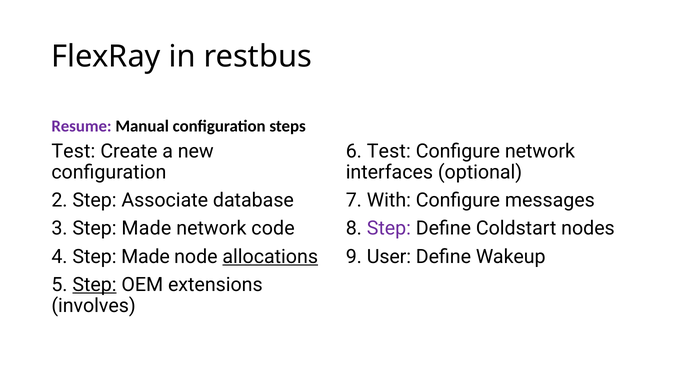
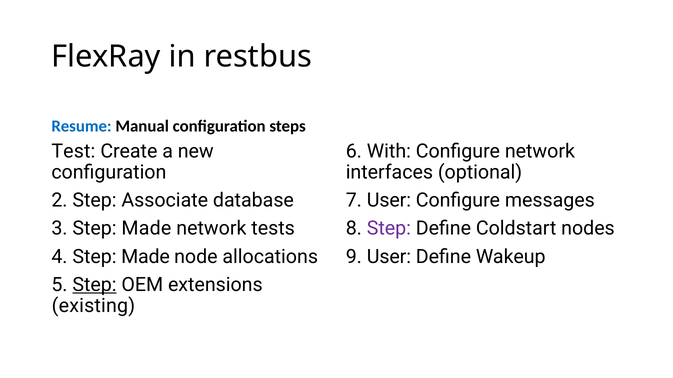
Resume colour: purple -> blue (81, 127)
6 Test: Test -> With (389, 151)
7 With: With -> User (389, 201)
code: code -> tests (273, 229)
allocations underline: present -> none (270, 257)
involves: involves -> existing (93, 306)
